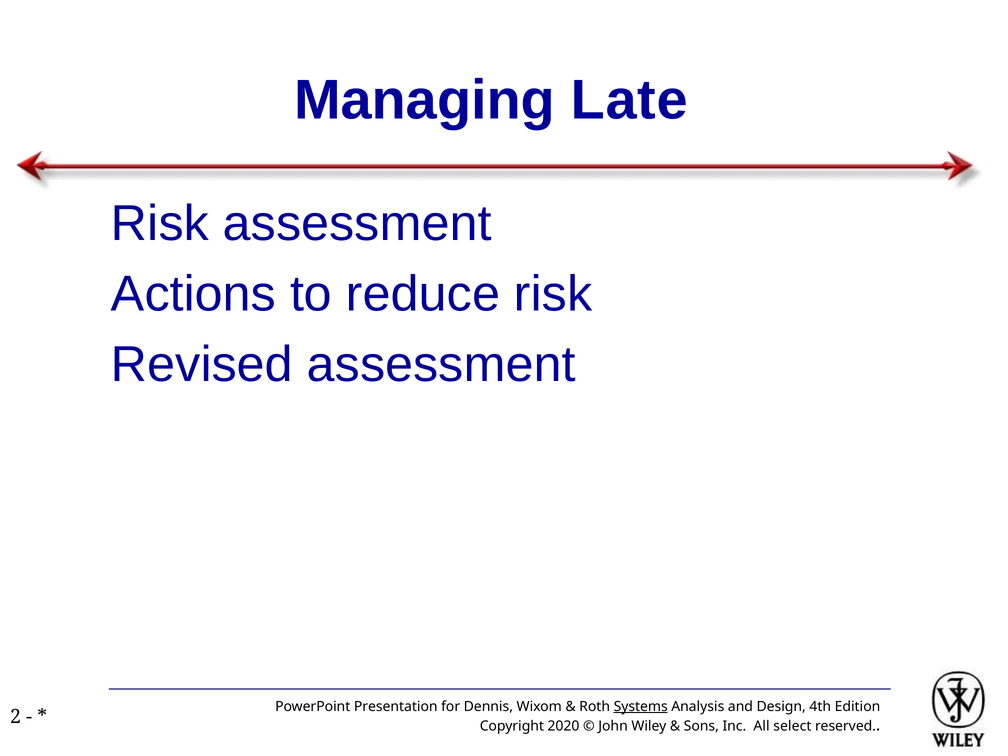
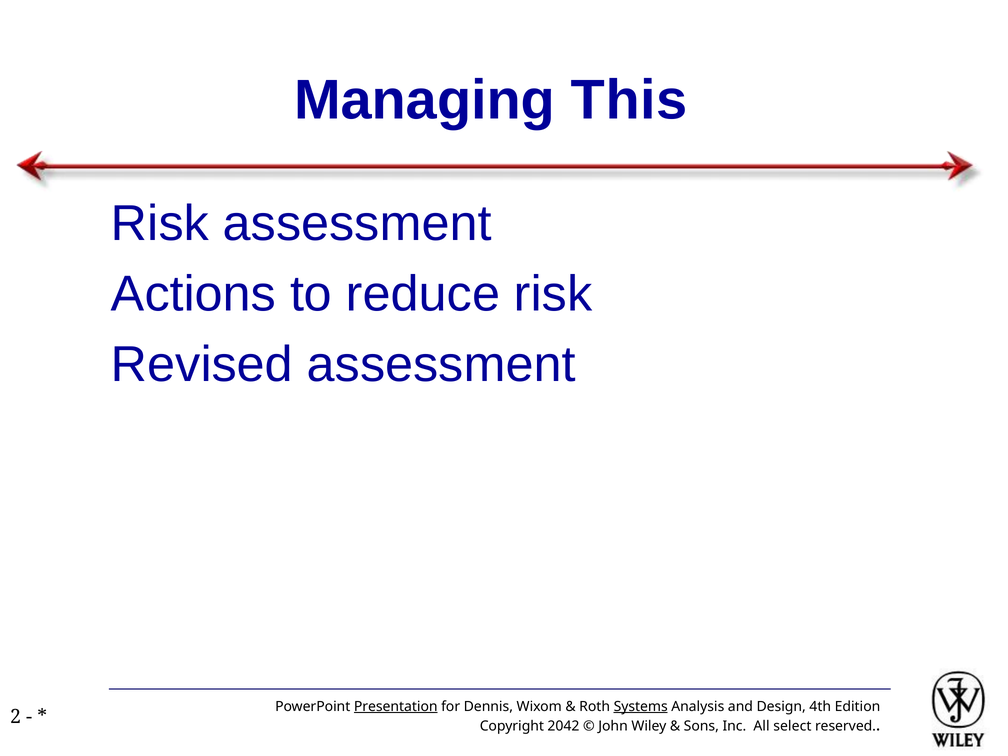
Late: Late -> This (629, 100)
Presentation underline: none -> present (396, 707)
2020: 2020 -> 2042 (563, 726)
